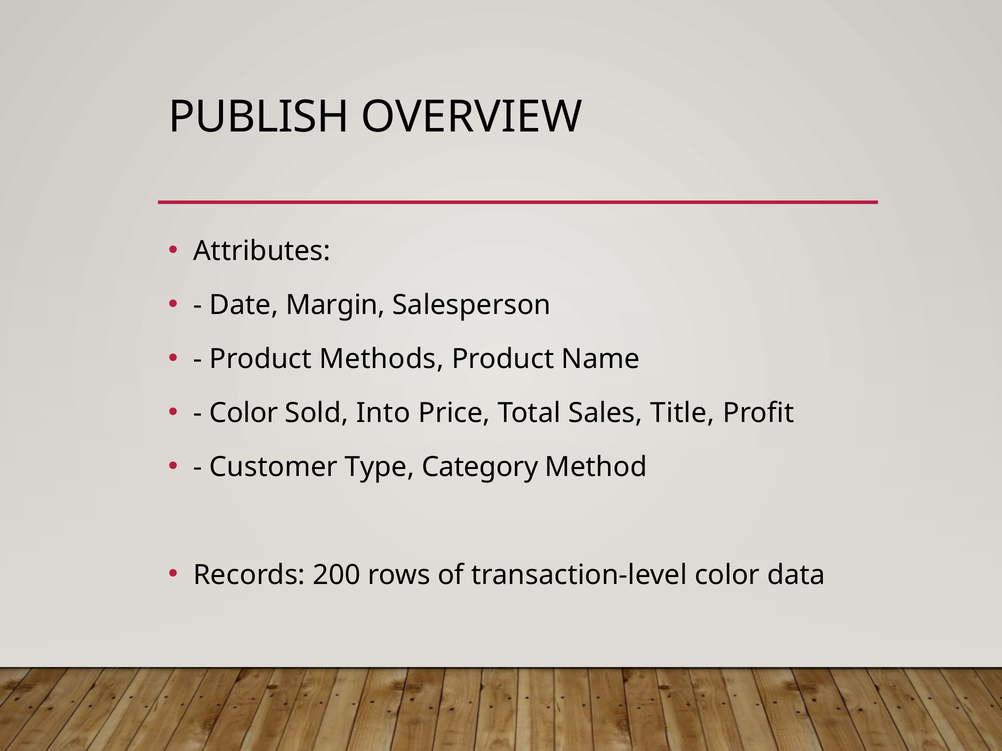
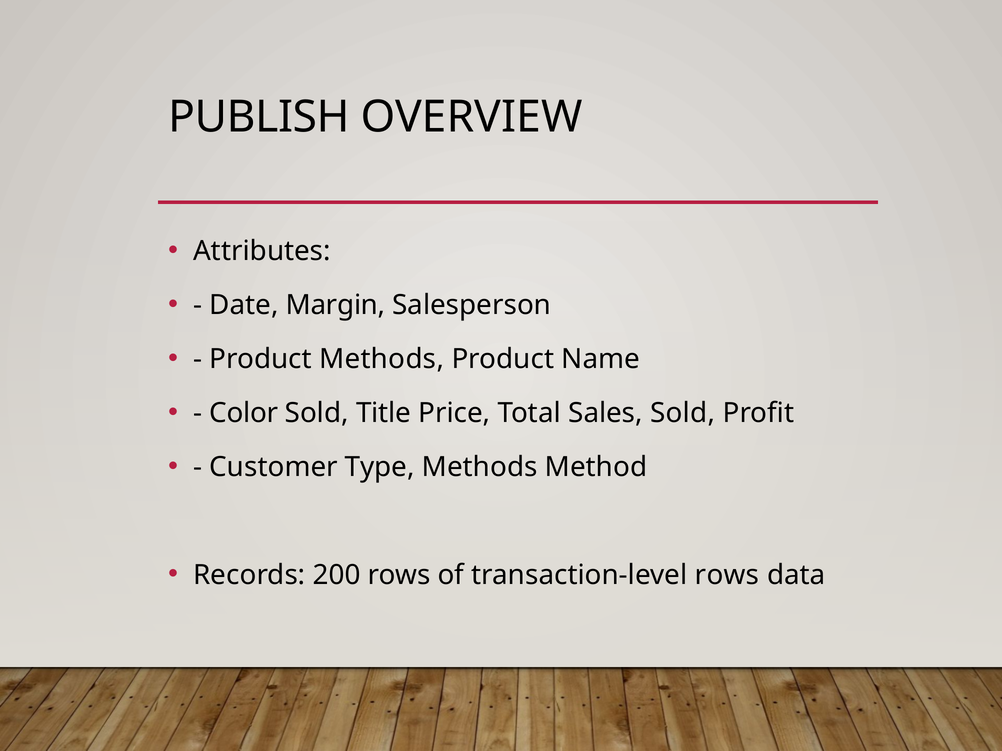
Into: Into -> Title (384, 413)
Sales Title: Title -> Sold (683, 413)
Type Category: Category -> Methods (480, 467)
transaction-level color: color -> rows (727, 575)
